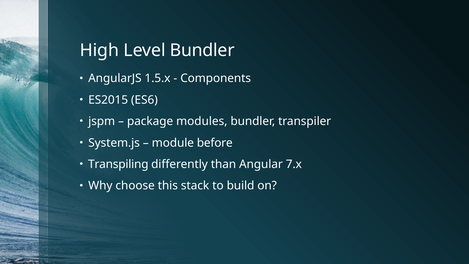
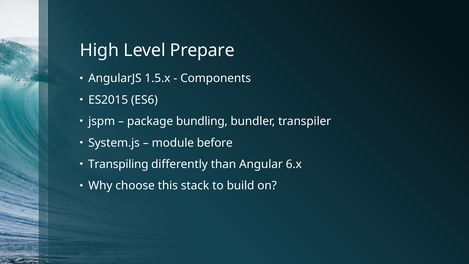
Level Bundler: Bundler -> Prepare (202, 50)
modules: modules -> bundling (202, 121)
7.x: 7.x -> 6.x (294, 164)
